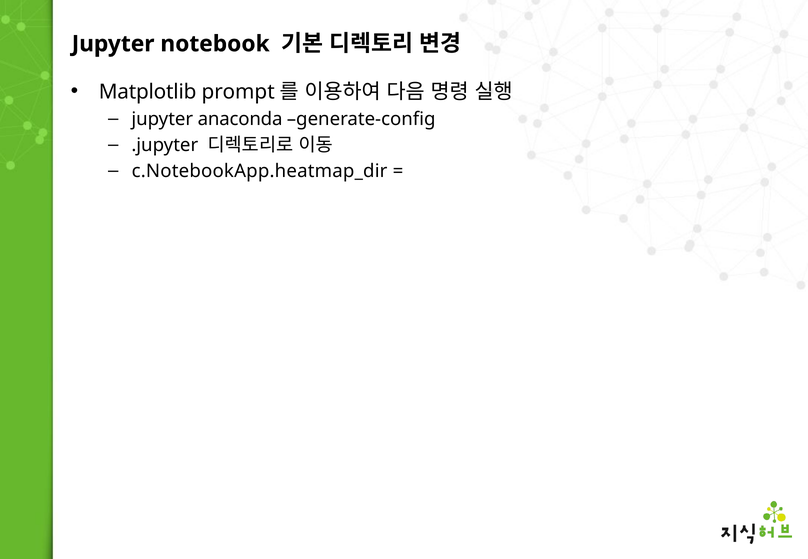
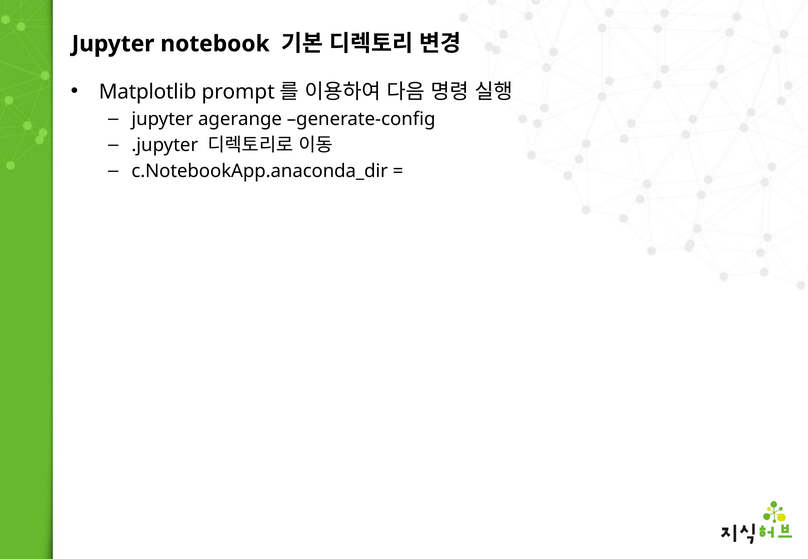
anaconda: anaconda -> agerange (240, 119)
c.NotebookApp.heatmap_dir: c.NotebookApp.heatmap_dir -> c.NotebookApp.anaconda_dir (260, 171)
